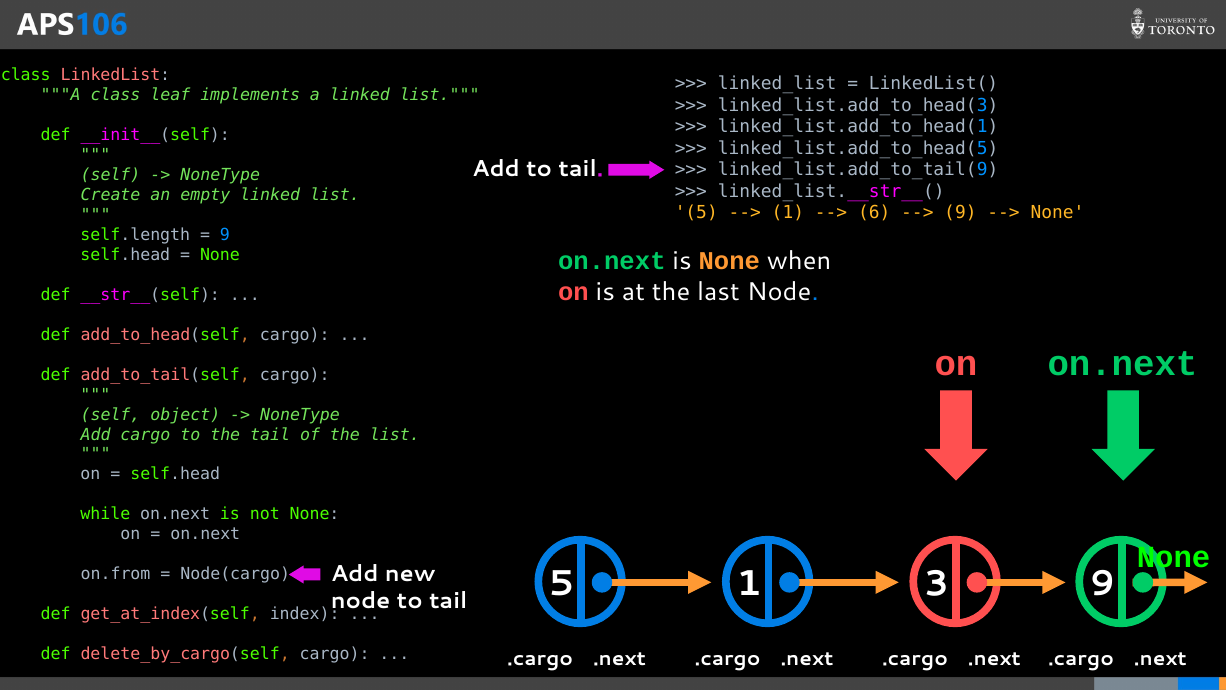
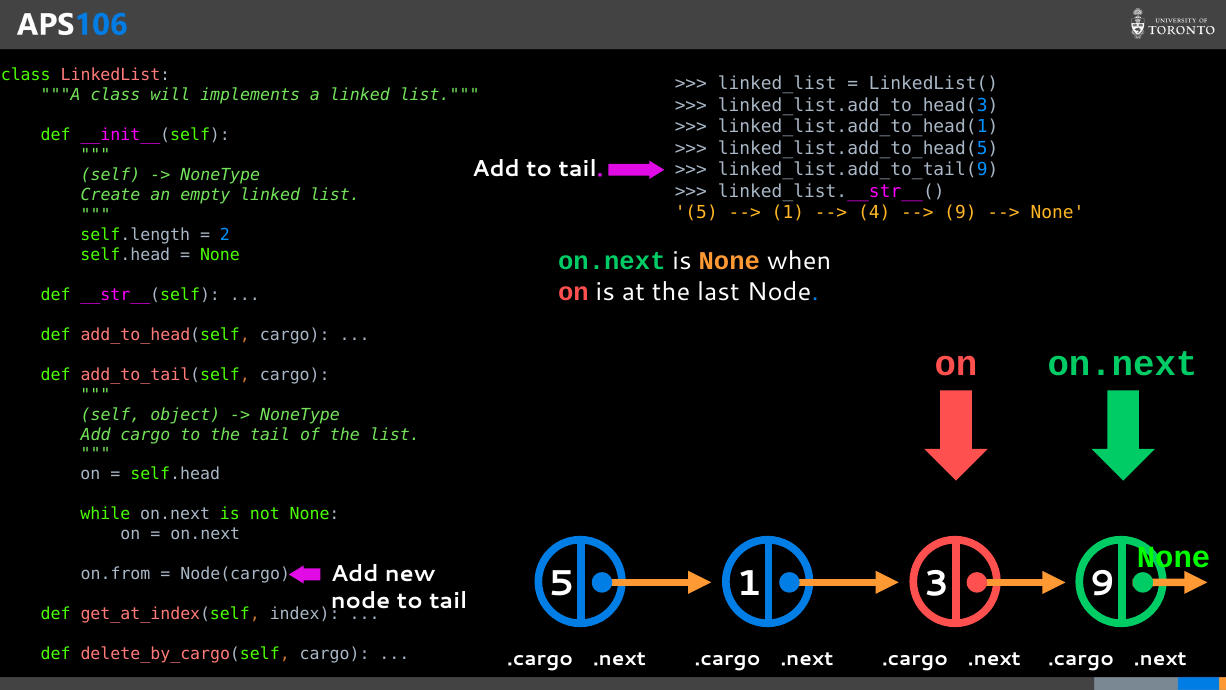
leaf: leaf -> will (170, 95)
6: 6 -> 4 (874, 213)
9: 9 -> 2 (225, 235)
